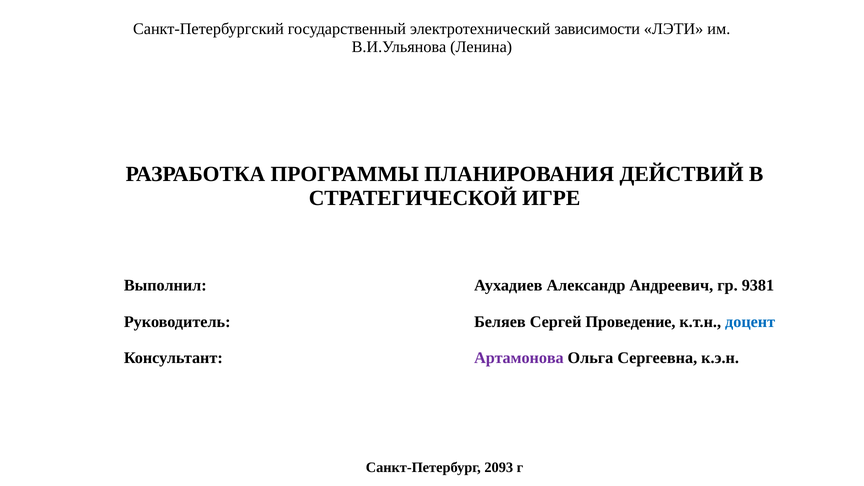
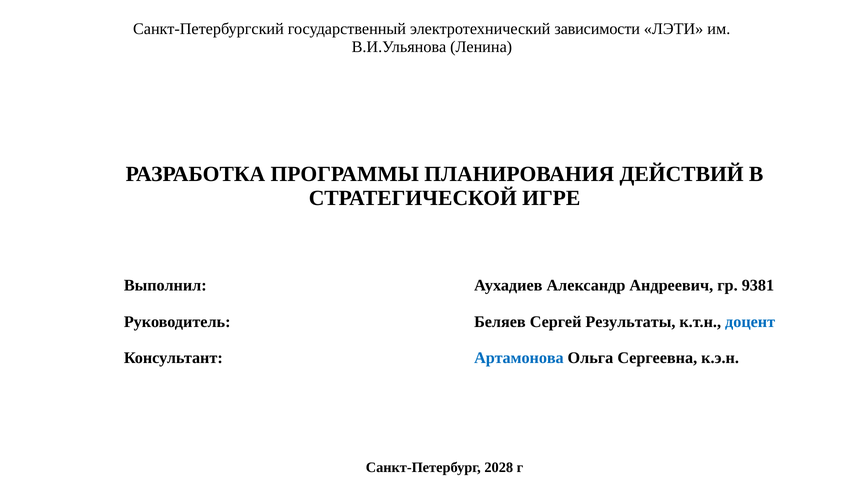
Проведение: Проведение -> Результаты (630, 322)
Артамонова colour: purple -> blue (519, 358)
2093: 2093 -> 2028 (499, 467)
